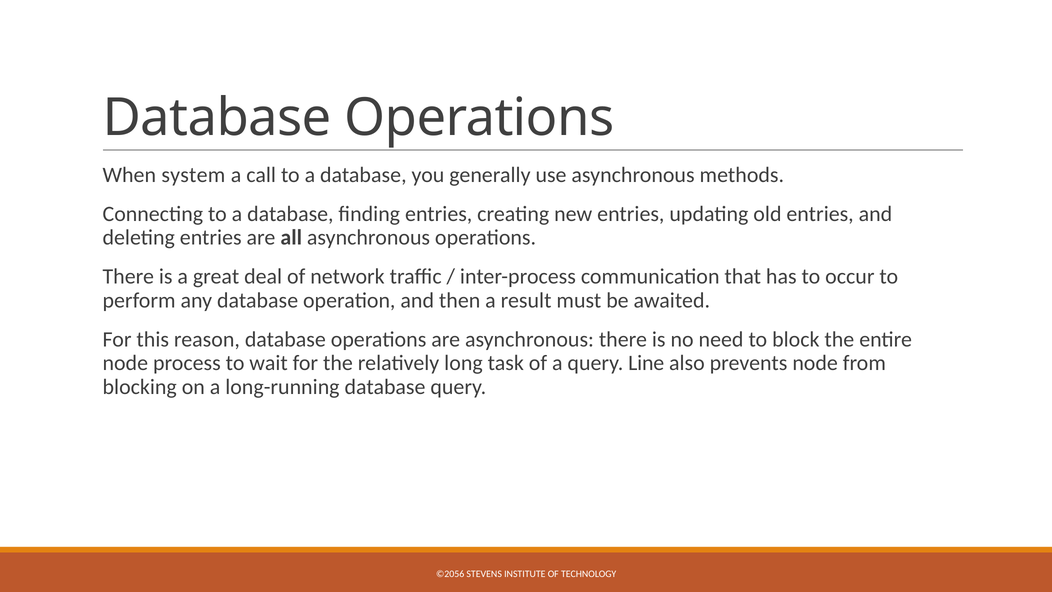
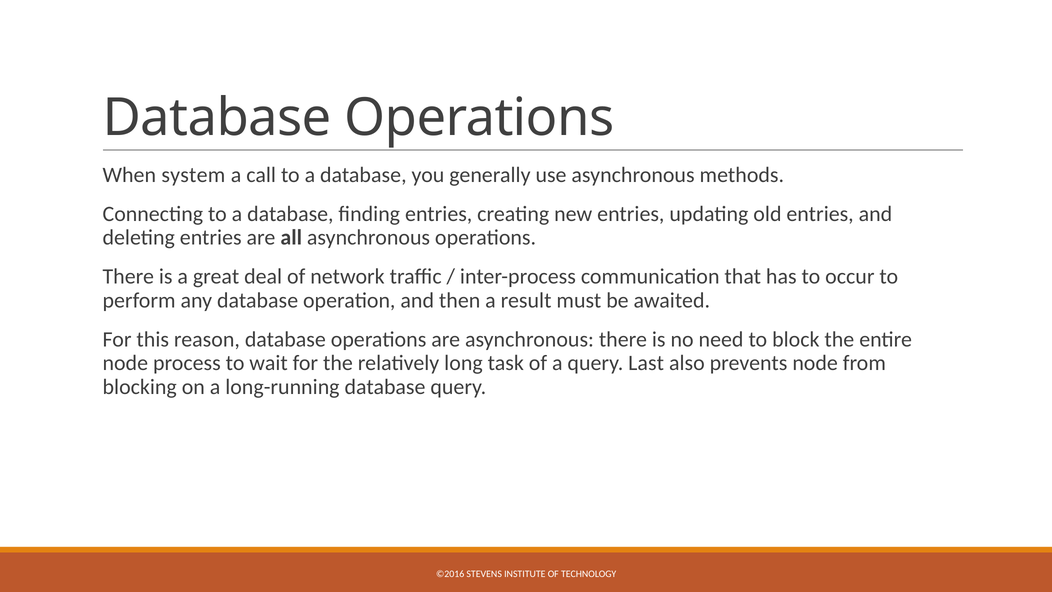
Line: Line -> Last (646, 363)
©2056: ©2056 -> ©2016 (450, 574)
